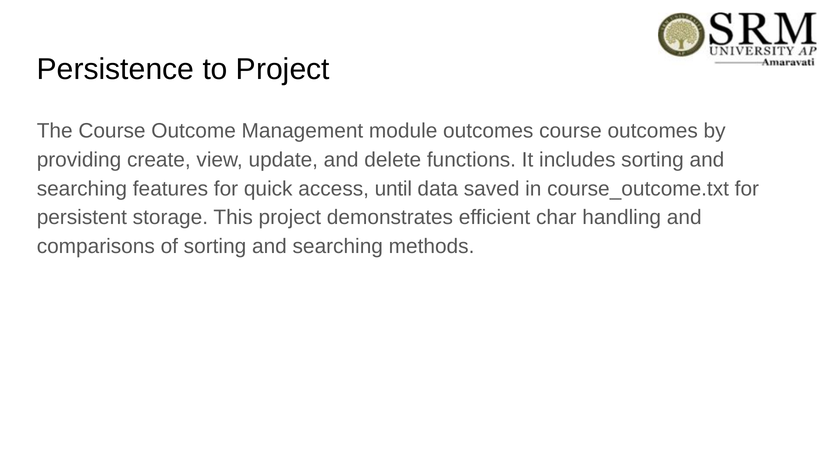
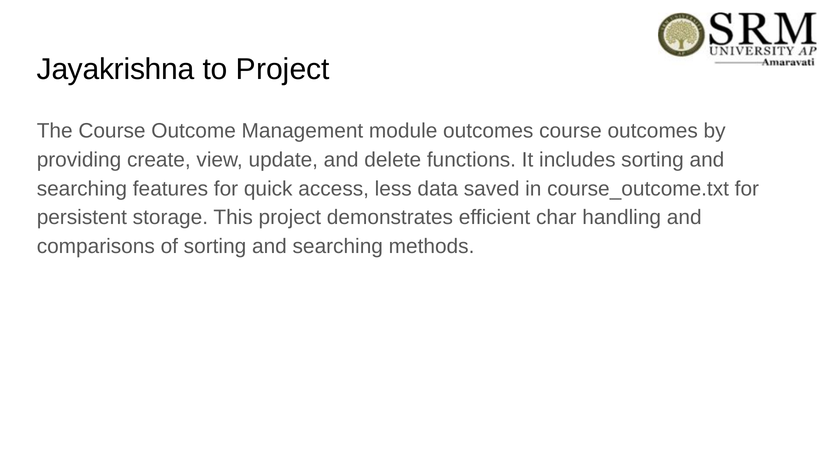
Persistence: Persistence -> Jayakrishna (116, 69)
until: until -> less (393, 189)
